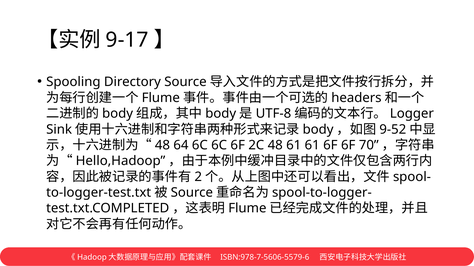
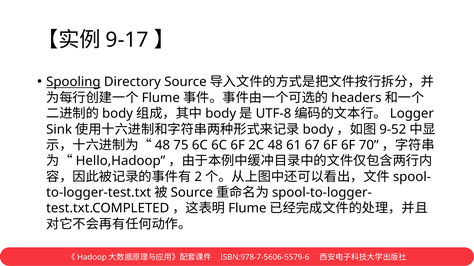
Spooling underline: none -> present (73, 82)
64: 64 -> 75 (181, 145)
61 61: 61 -> 67 (312, 145)
